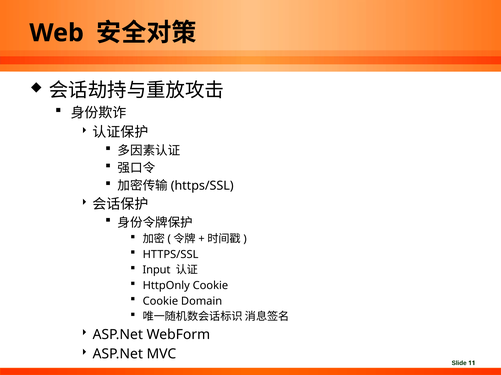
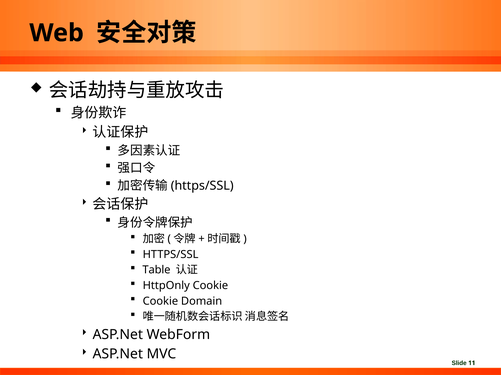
Input: Input -> Table (156, 270)
